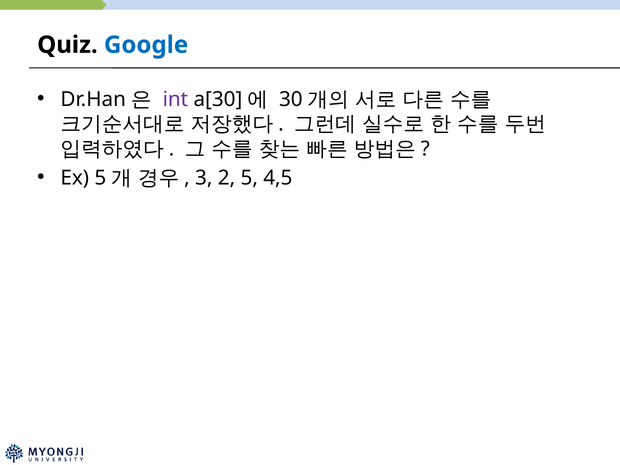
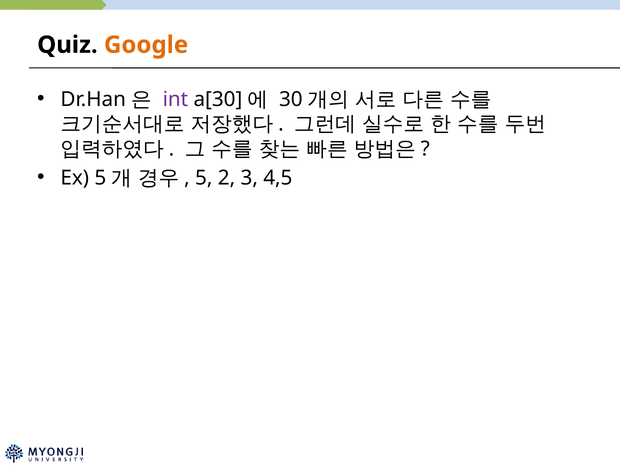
Google colour: blue -> orange (146, 45)
3: 3 -> 5 (204, 178)
2 5: 5 -> 3 (249, 178)
